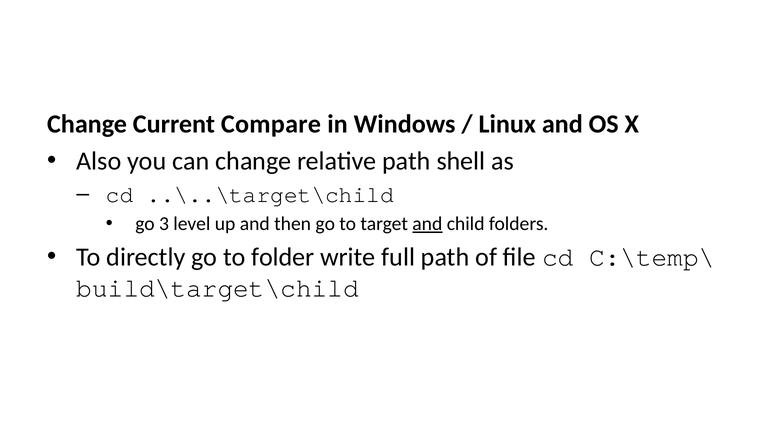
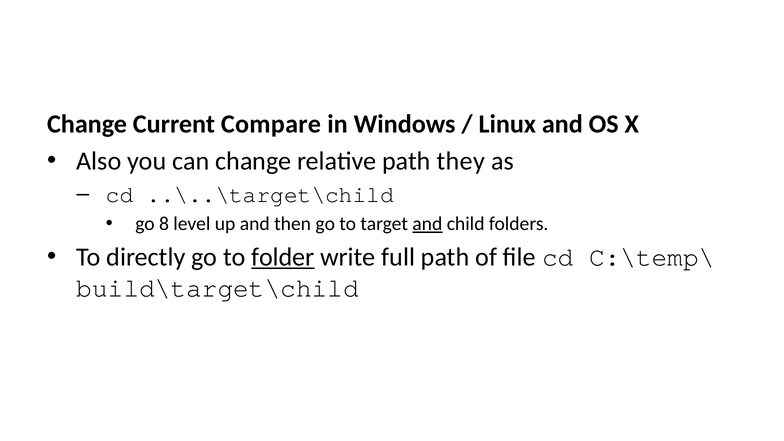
shell: shell -> they (461, 161)
3: 3 -> 8 (164, 224)
folder underline: none -> present (283, 257)
